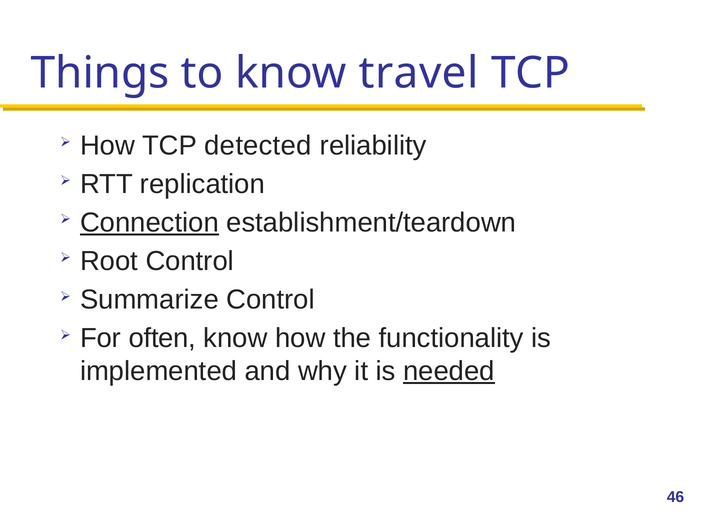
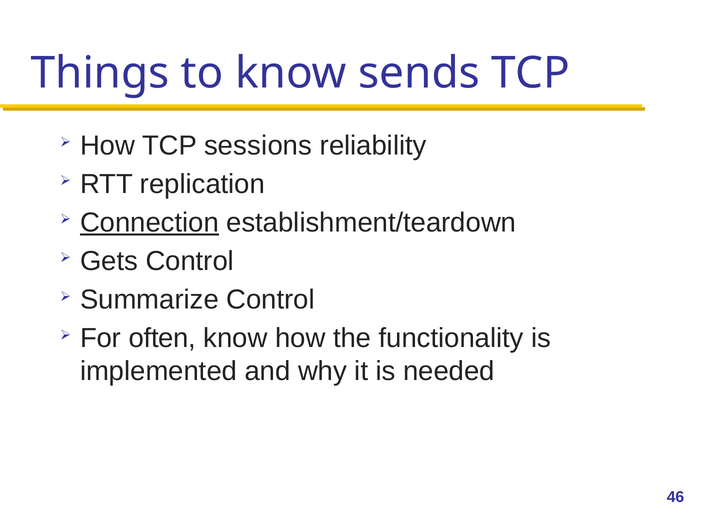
travel: travel -> sends (419, 73)
detected: detected -> sessions (258, 146)
Root: Root -> Gets (109, 261)
needed underline: present -> none (449, 371)
